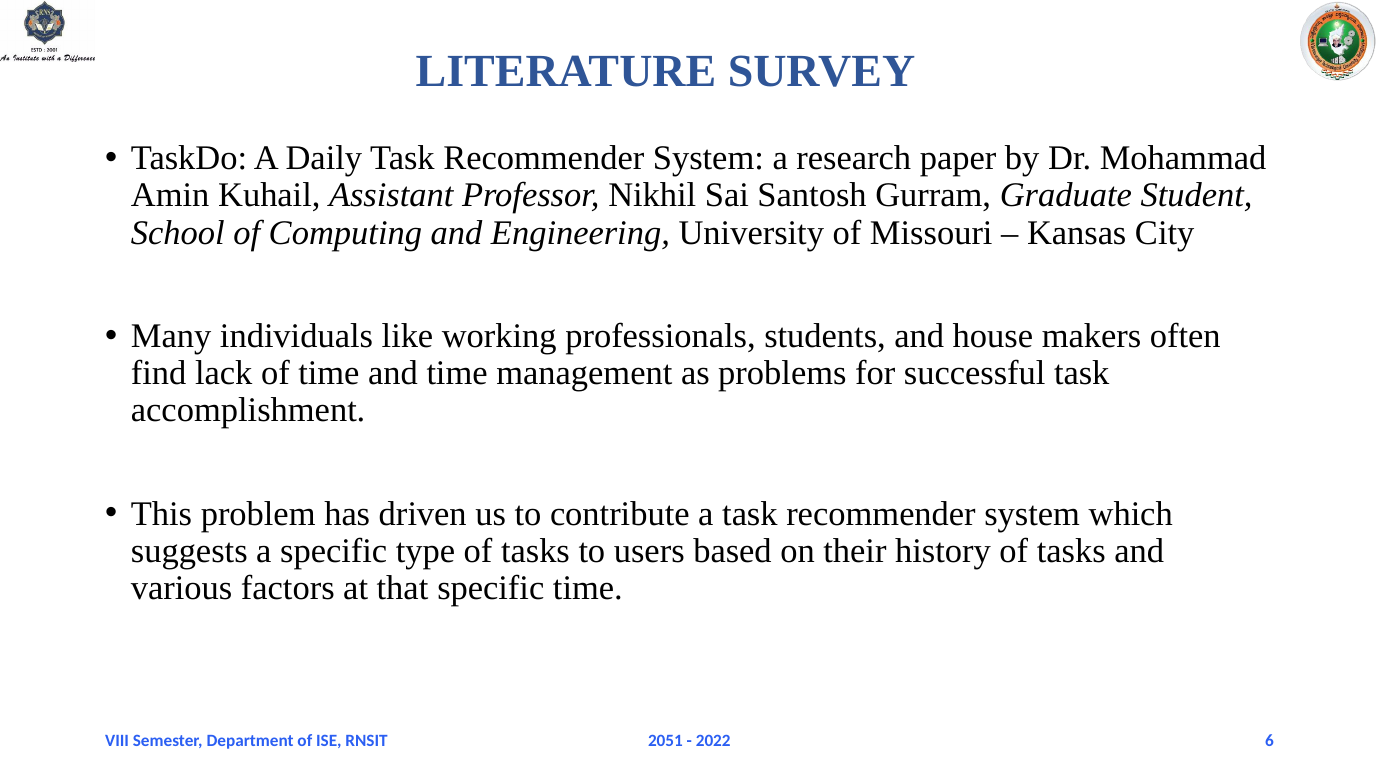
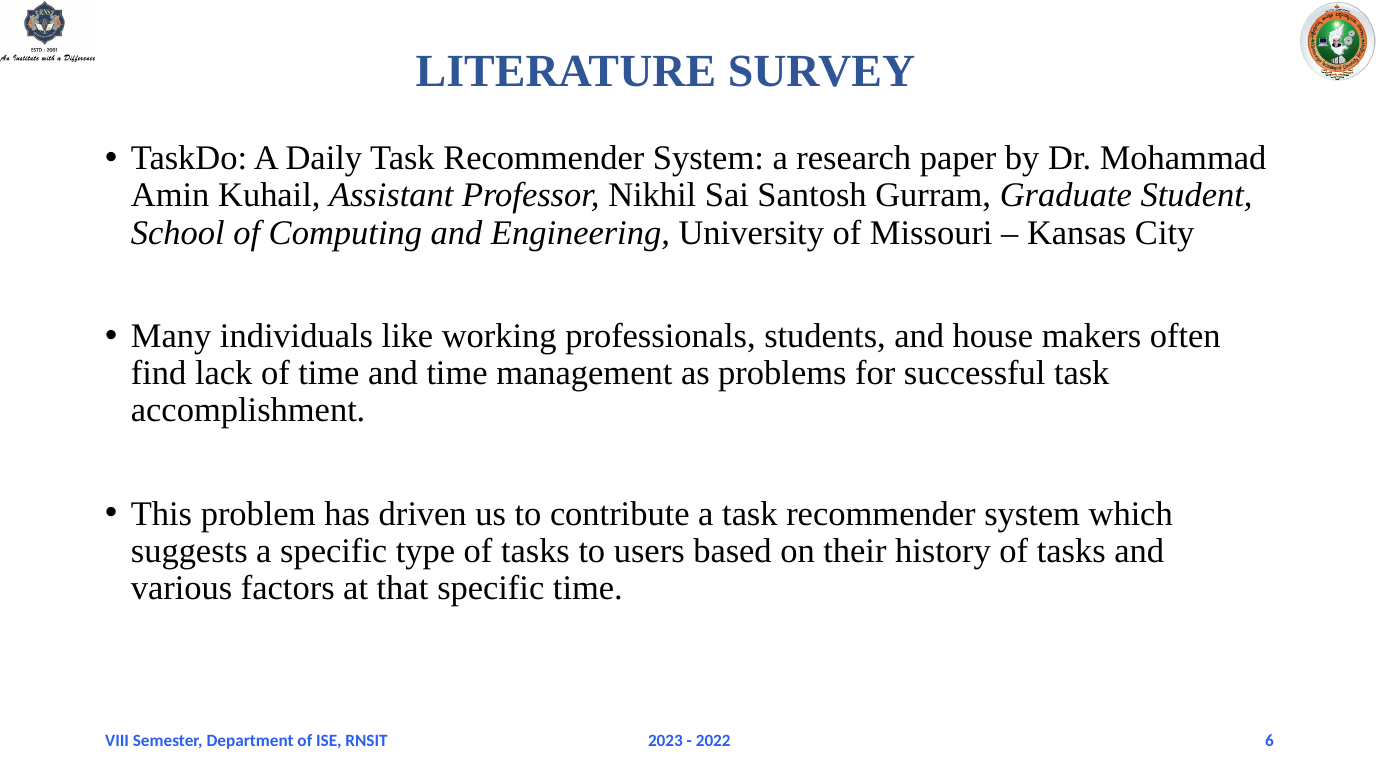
2051: 2051 -> 2023 (665, 741)
